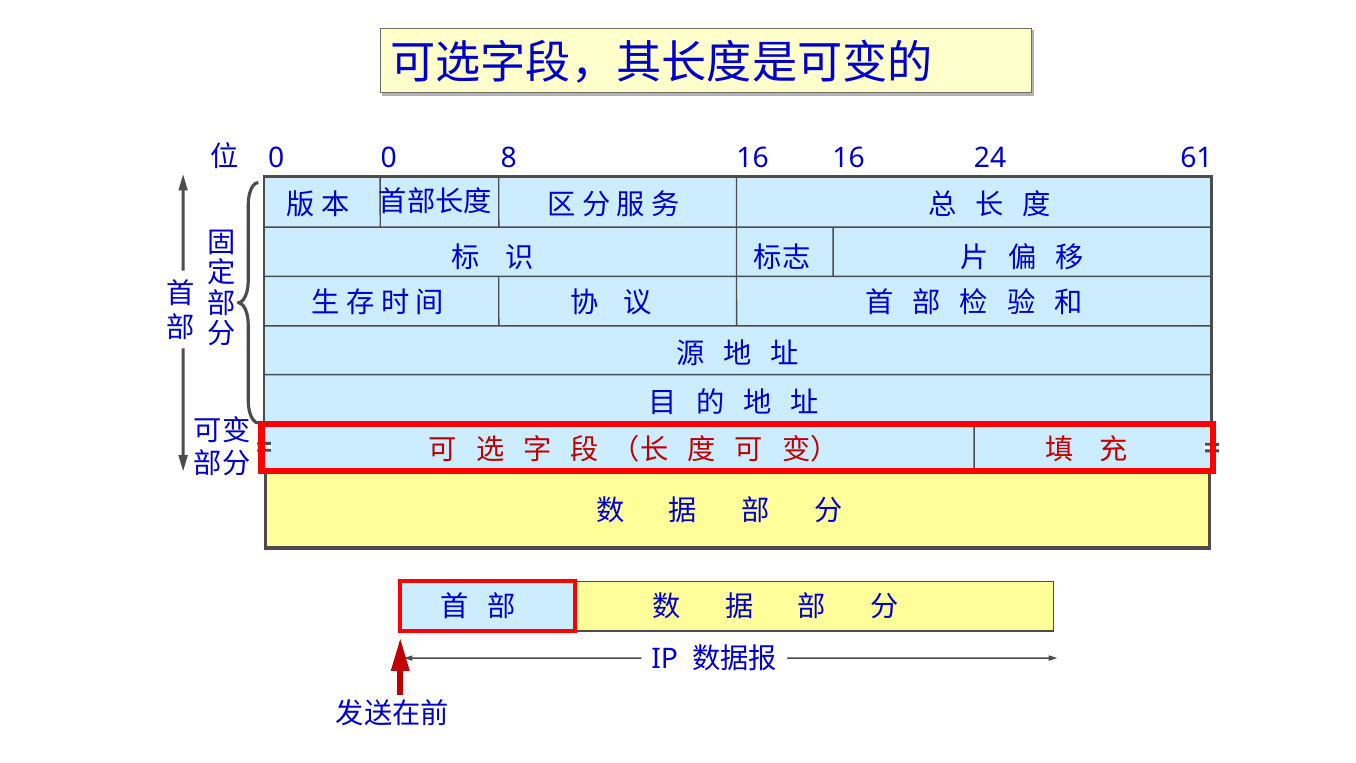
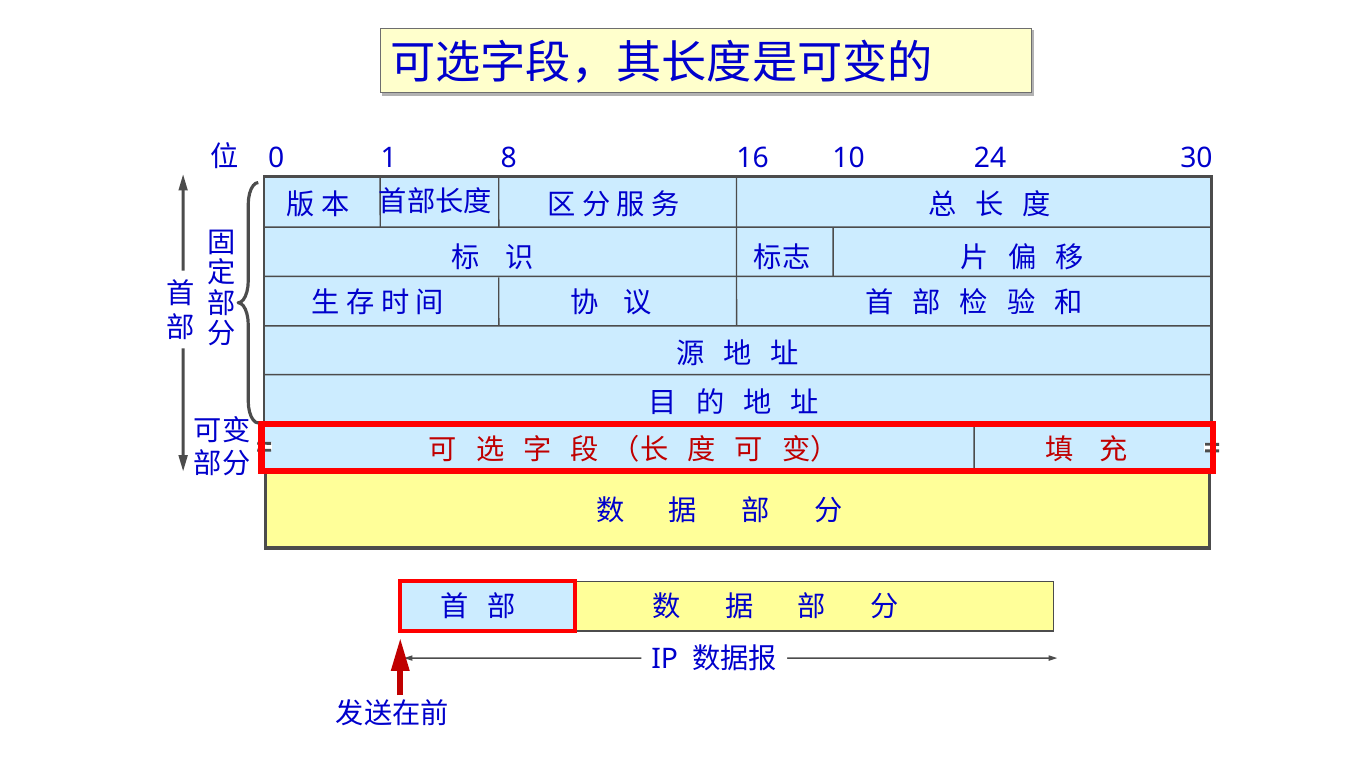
0 0: 0 -> 1 (389, 159)
16 16: 16 -> 10 (849, 159)
61: 61 -> 30 (1197, 159)
